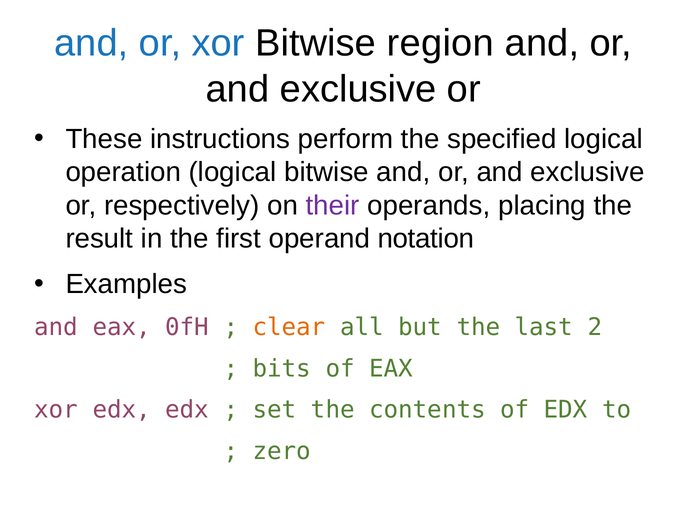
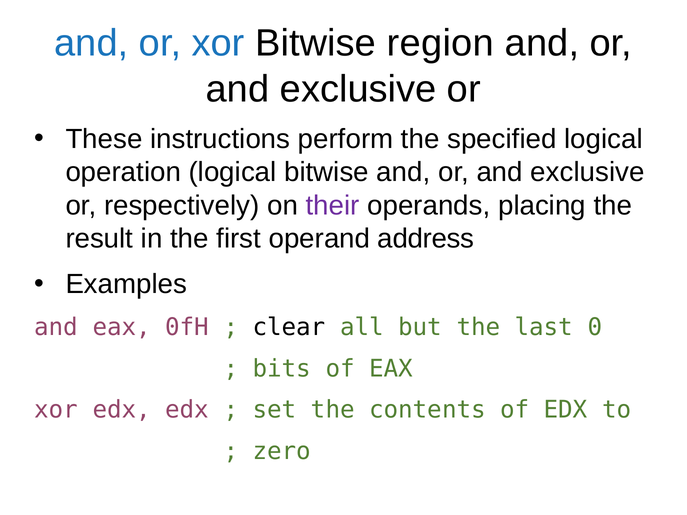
notation: notation -> address (426, 239)
clear colour: orange -> black (289, 328)
2: 2 -> 0 (595, 328)
